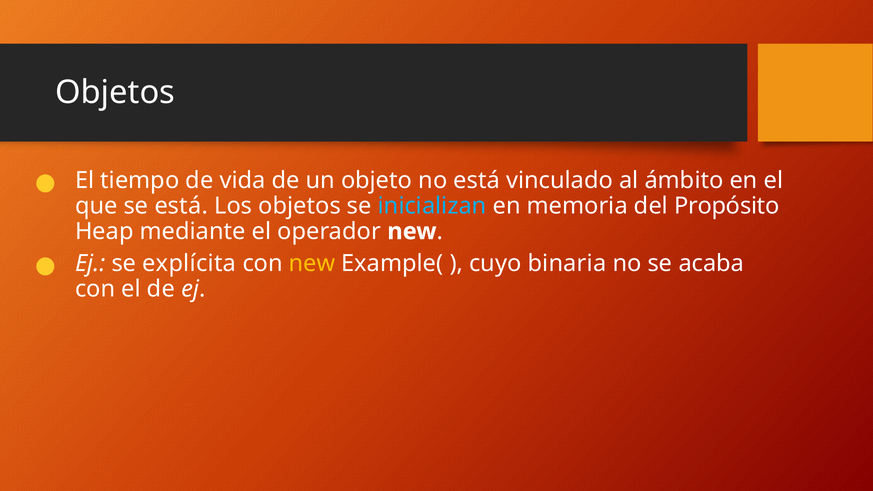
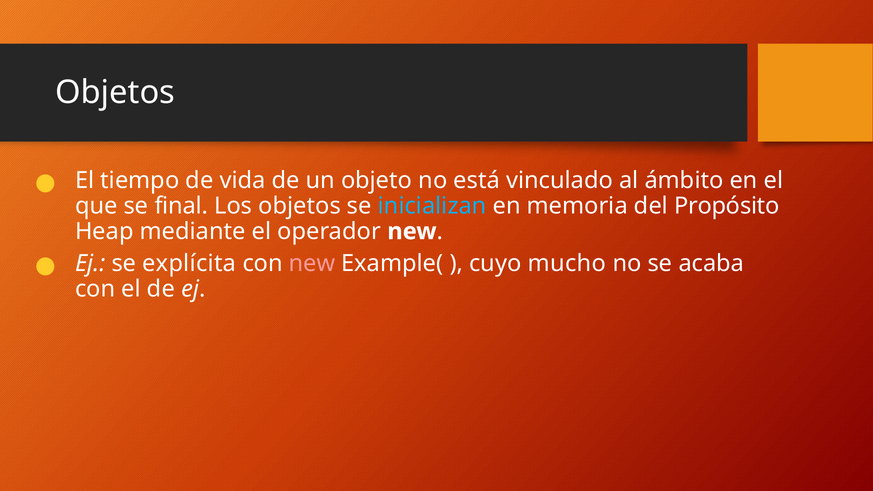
se está: está -> final (181, 206)
new colour: yellow -> pink (312, 263)
binaria: binaria -> mucho (567, 263)
